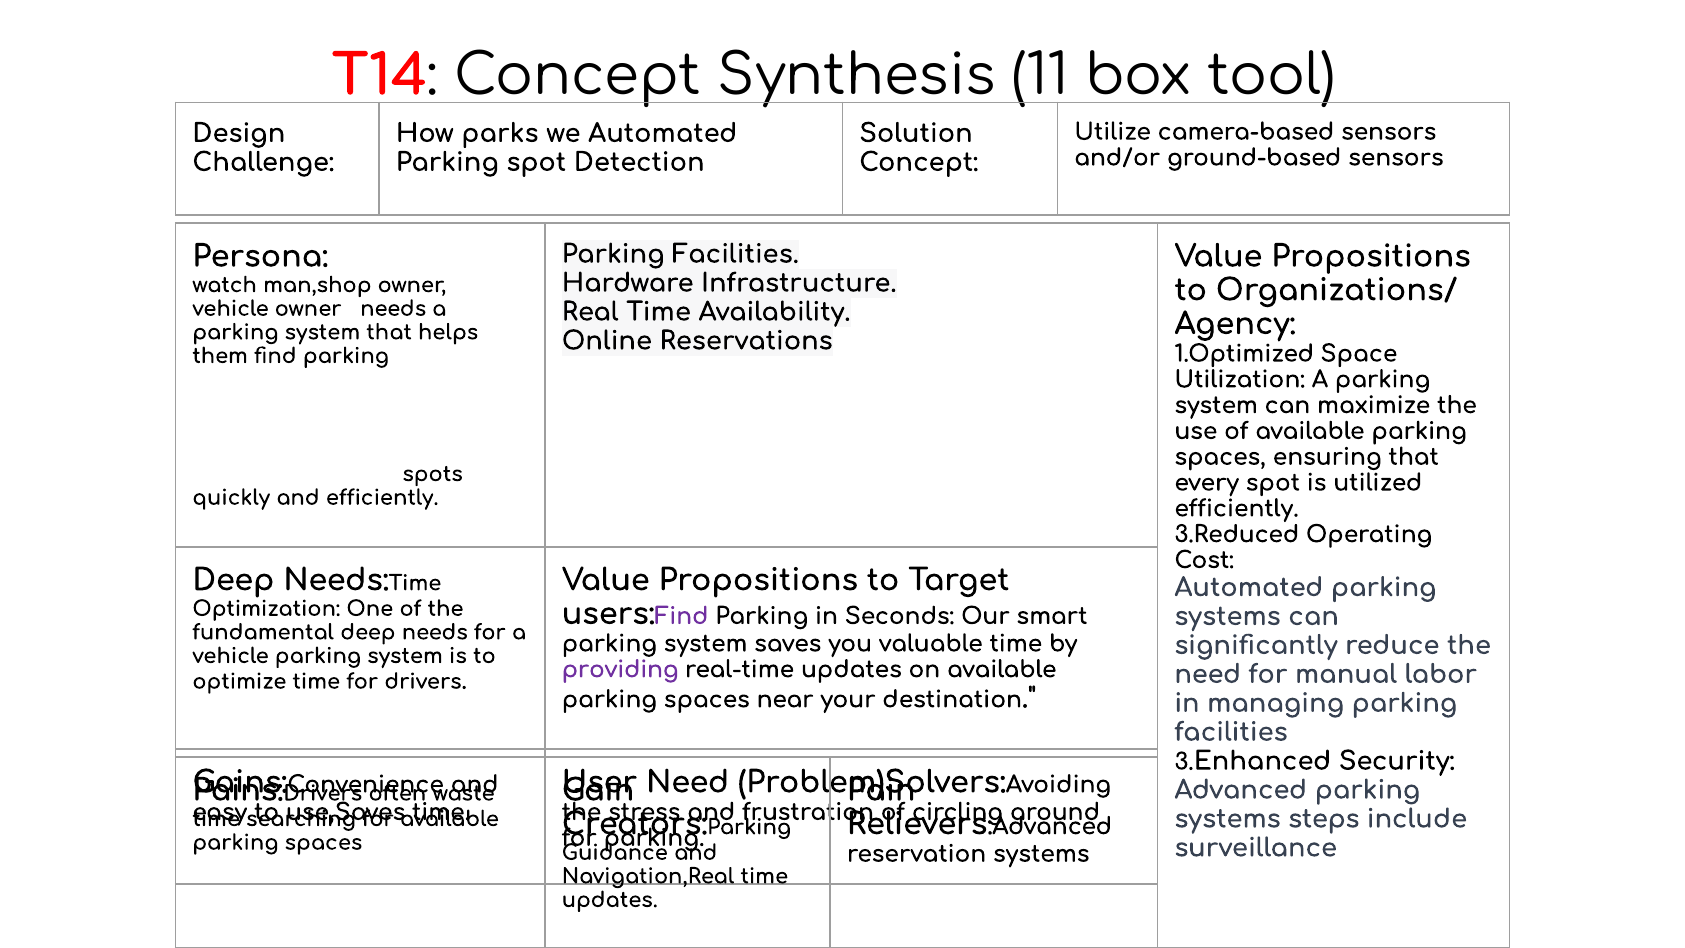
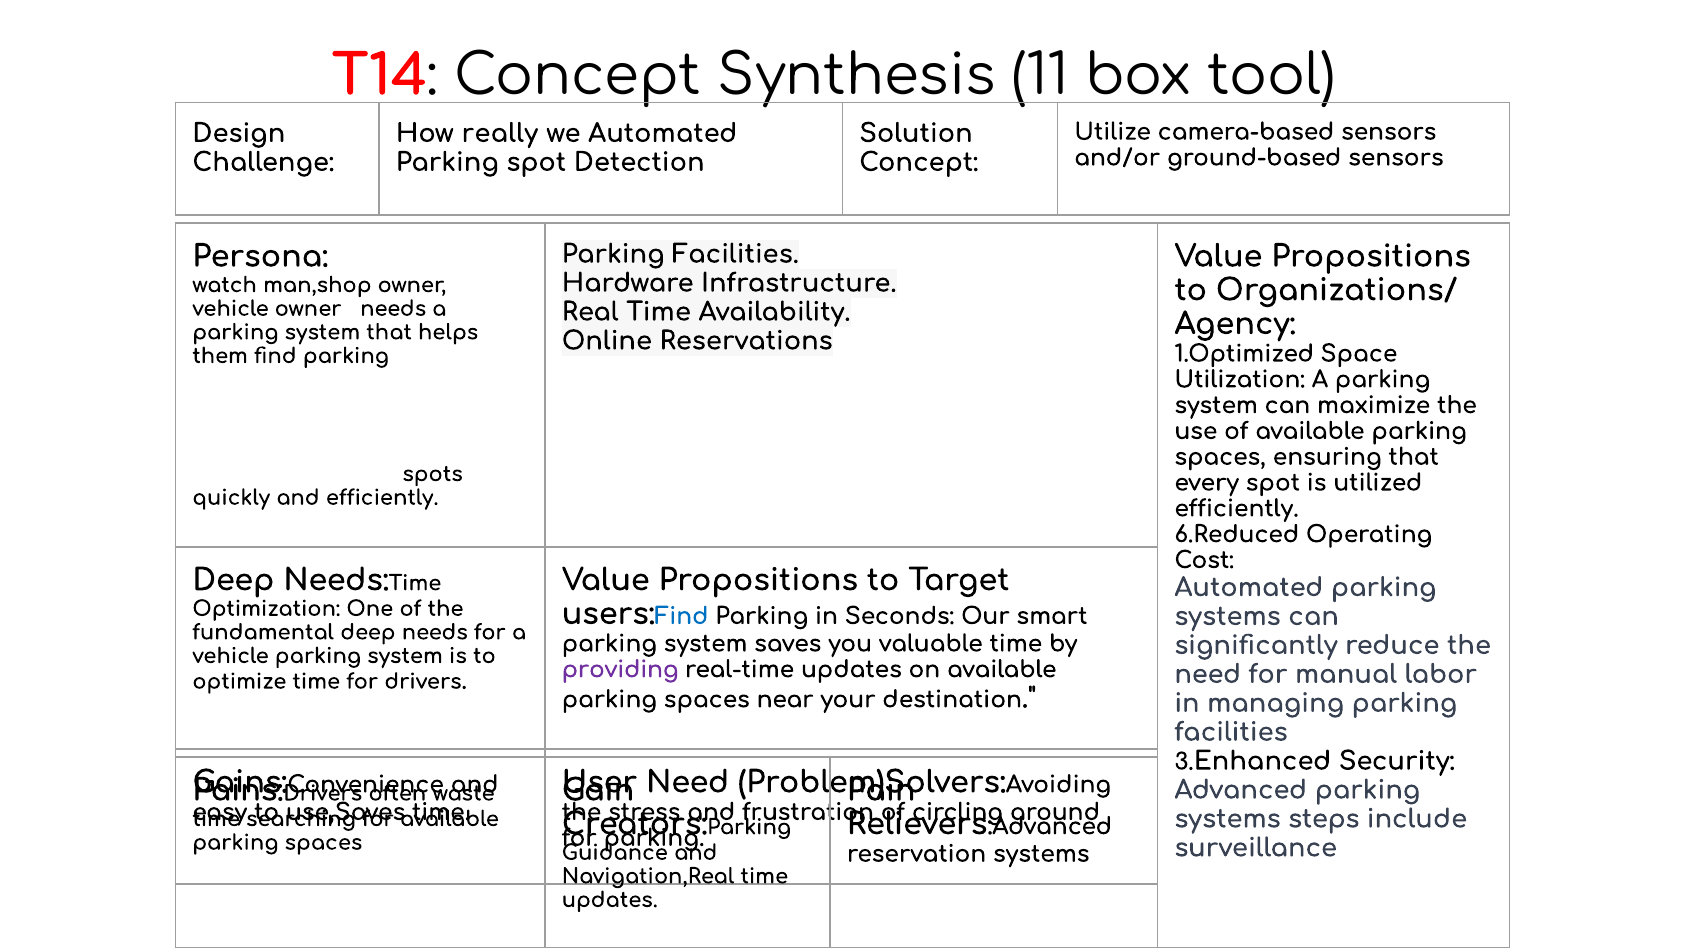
parks: parks -> really (500, 133)
3.Reduced: 3.Reduced -> 6.Reduced (1237, 534)
Find colour: purple -> blue (682, 616)
